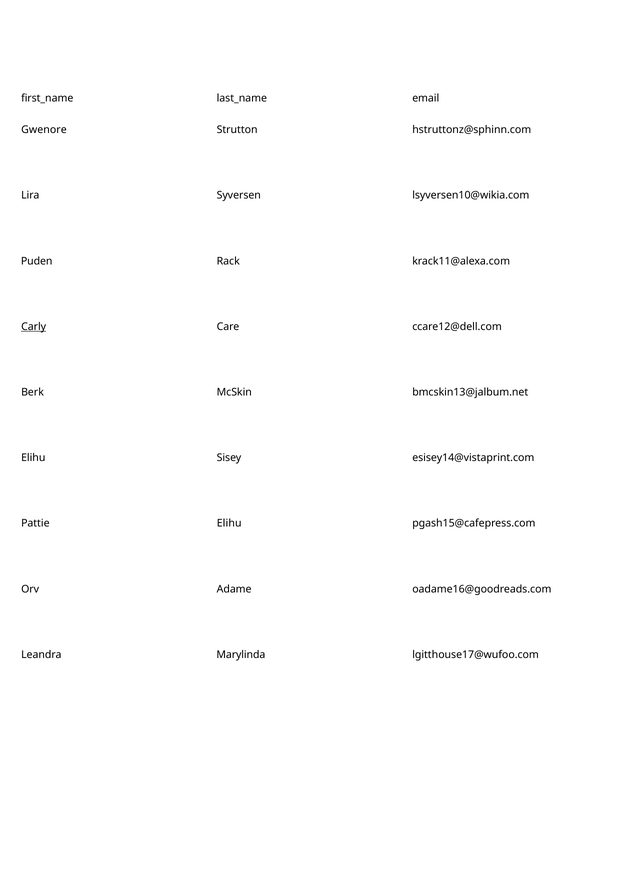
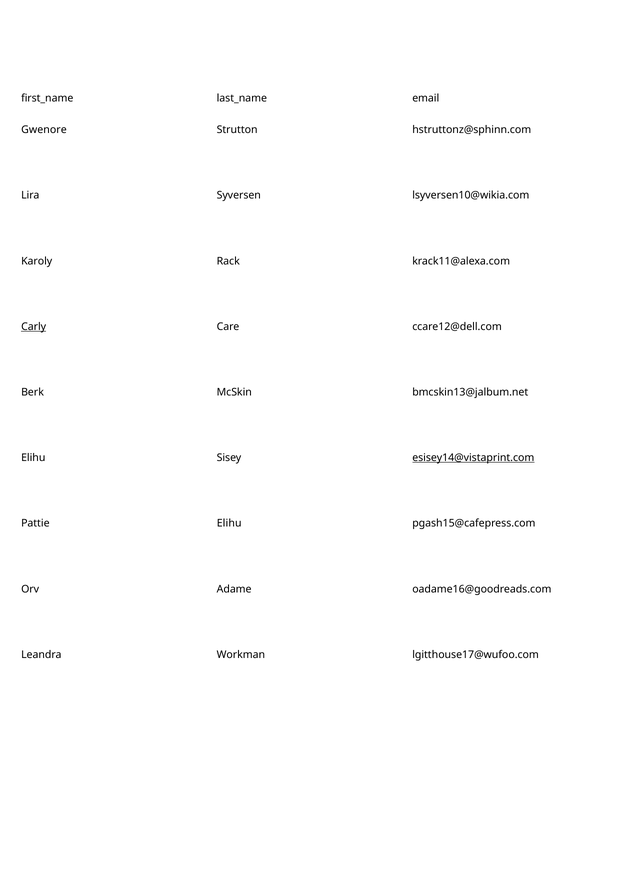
Puden: Puden -> Karoly (37, 261)
esisey14@vistaprint.com underline: none -> present (473, 457)
Marylinda: Marylinda -> Workman (241, 654)
